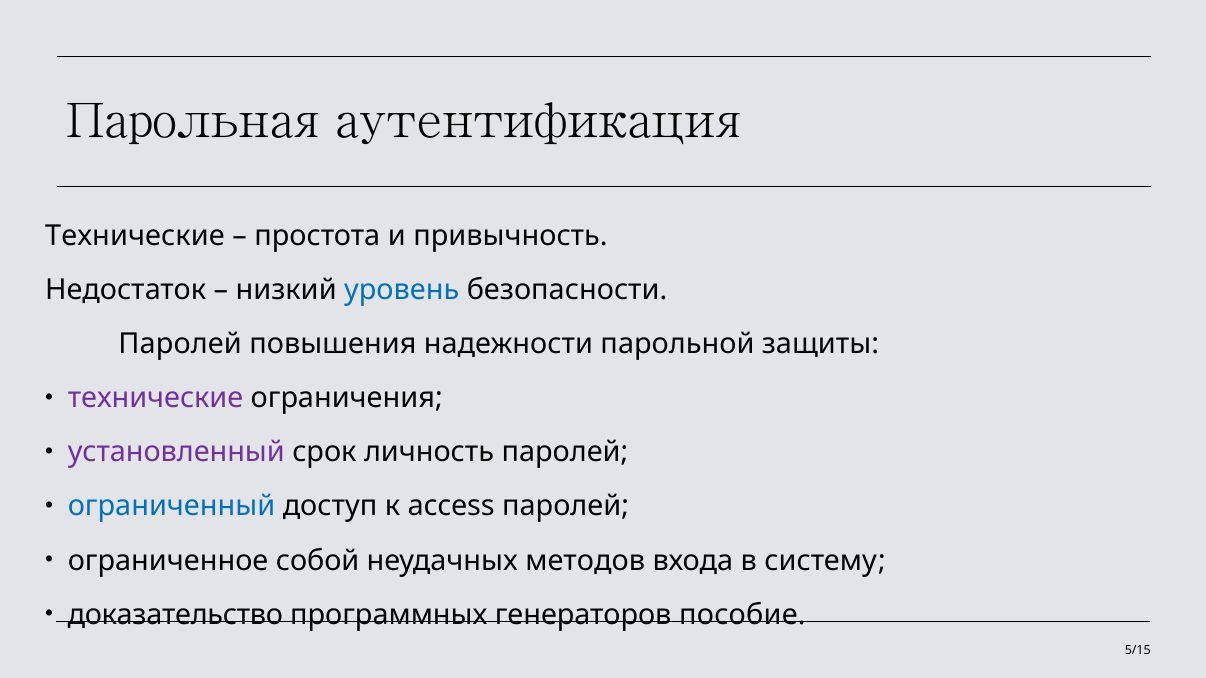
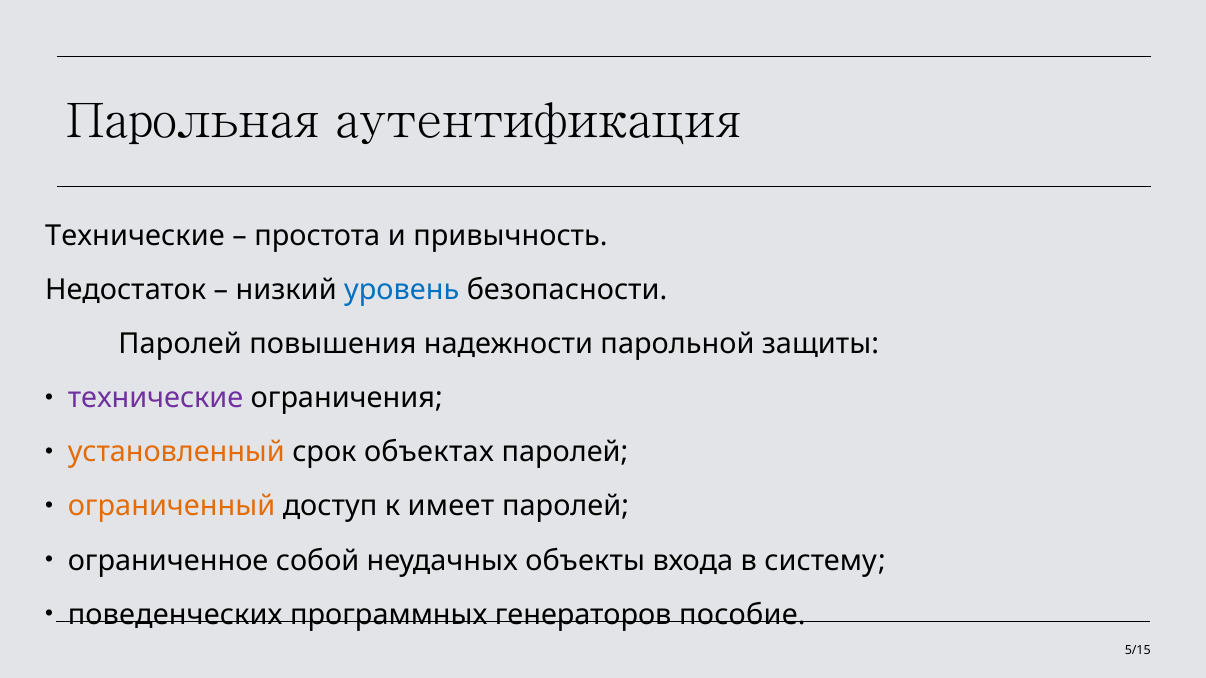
установленный colour: purple -> orange (176, 453)
личность: личность -> объектах (429, 453)
ограниченный colour: blue -> orange (172, 507)
access: access -> имеет (451, 507)
методов: методов -> объекты (585, 561)
доказательство: доказательство -> поведенческих (175, 615)
